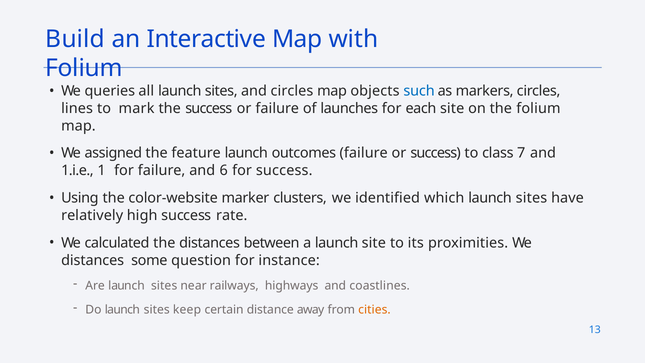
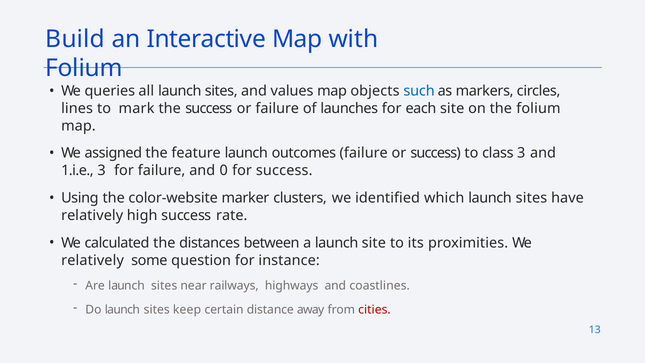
and circles: circles -> values (292, 91)
class 7: 7 -> 3 (521, 153)
1.i.e 1: 1 -> 3 (102, 171)
6: 6 -> 0 (224, 171)
distances: distances -> relatively (93, 260)
cities colour: orange -> red (374, 309)
